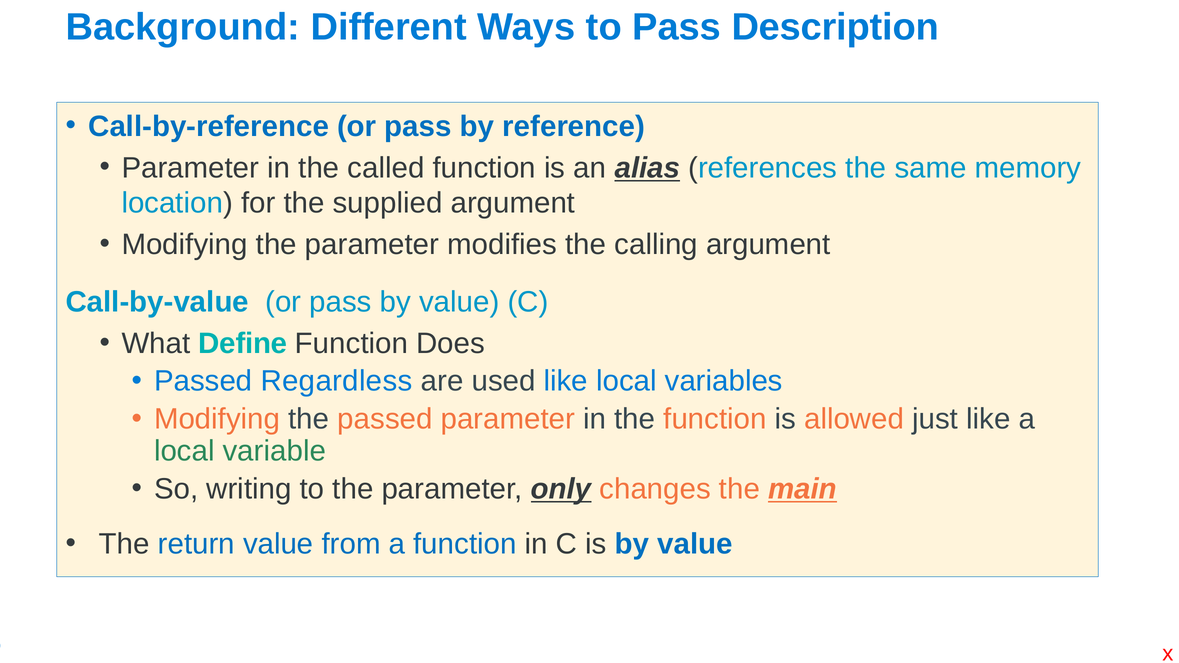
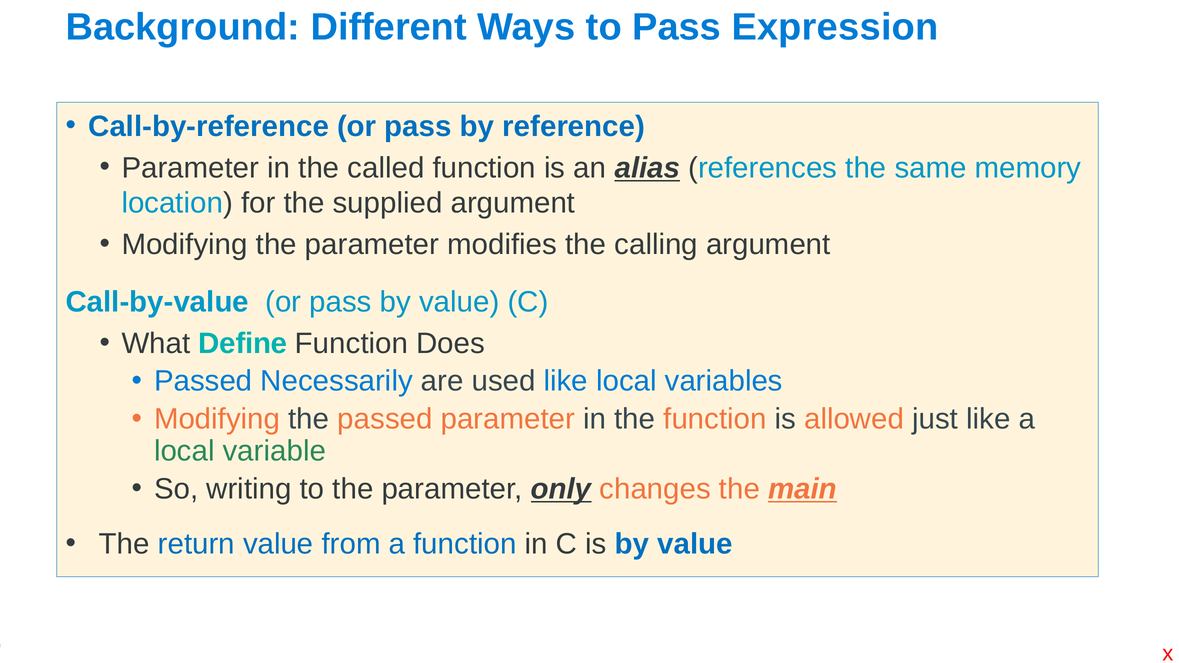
Description: Description -> Expression (835, 27)
Regardless: Regardless -> Necessarily (337, 381)
